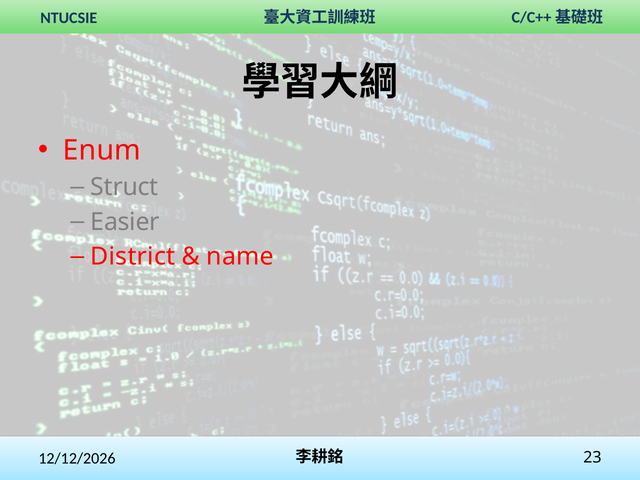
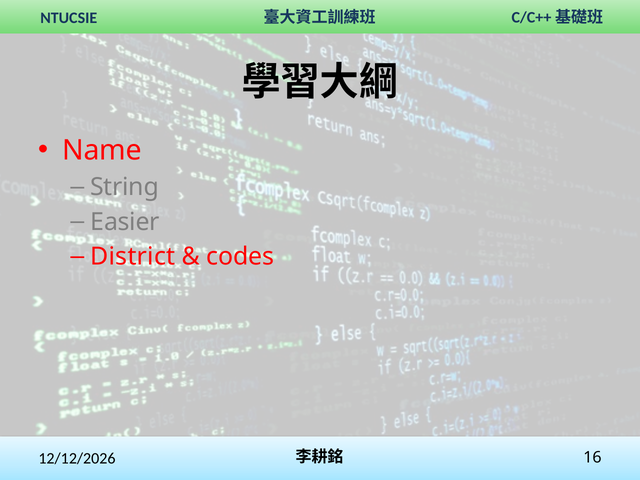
Enum: Enum -> Name (102, 150)
Struct: Struct -> String (124, 187)
name: name -> codes (240, 257)
23: 23 -> 16 (592, 457)
